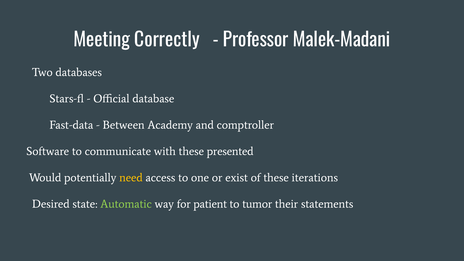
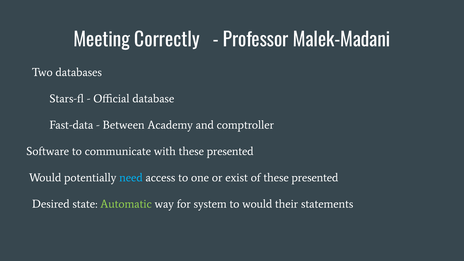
need colour: yellow -> light blue (131, 178)
of these iterations: iterations -> presented (315, 178)
patient: patient -> system (210, 204)
to tumor: tumor -> would (257, 204)
